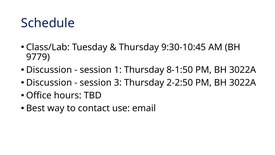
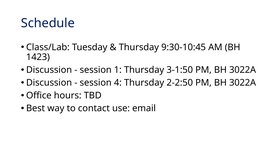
9779: 9779 -> 1423 (38, 57)
8-1:50: 8-1:50 -> 3-1:50 (180, 70)
3: 3 -> 4 (118, 83)
